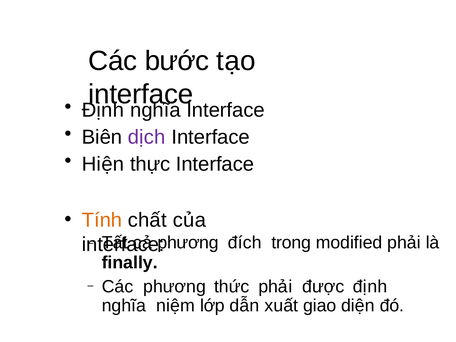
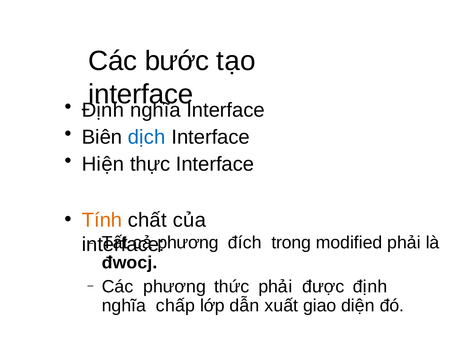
dịch colour: purple -> blue (147, 137)
finally: finally -> đwocj (130, 263)
niệm: niệm -> chấp (175, 306)
